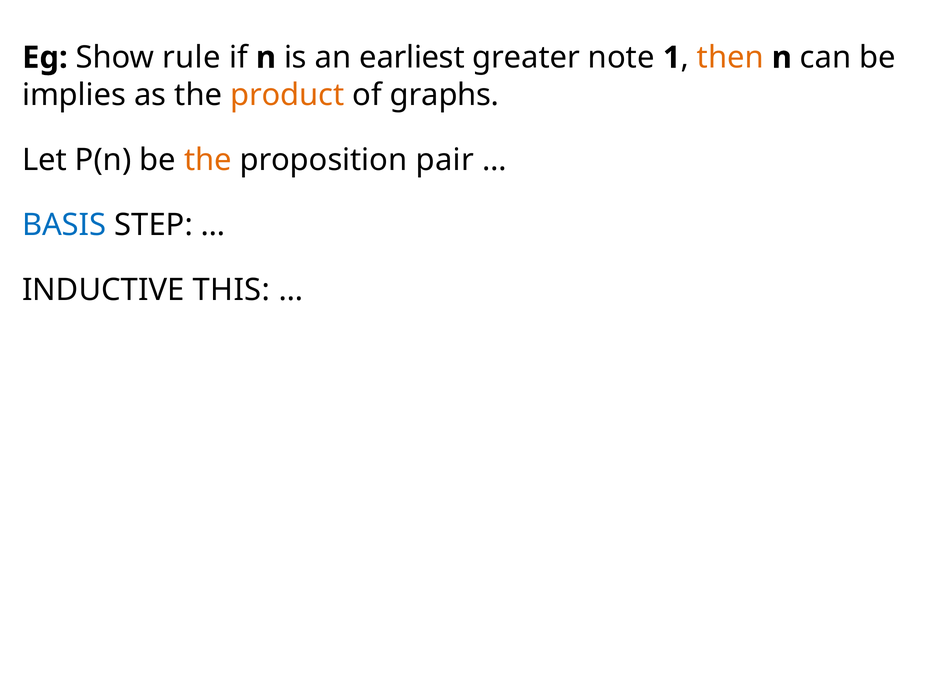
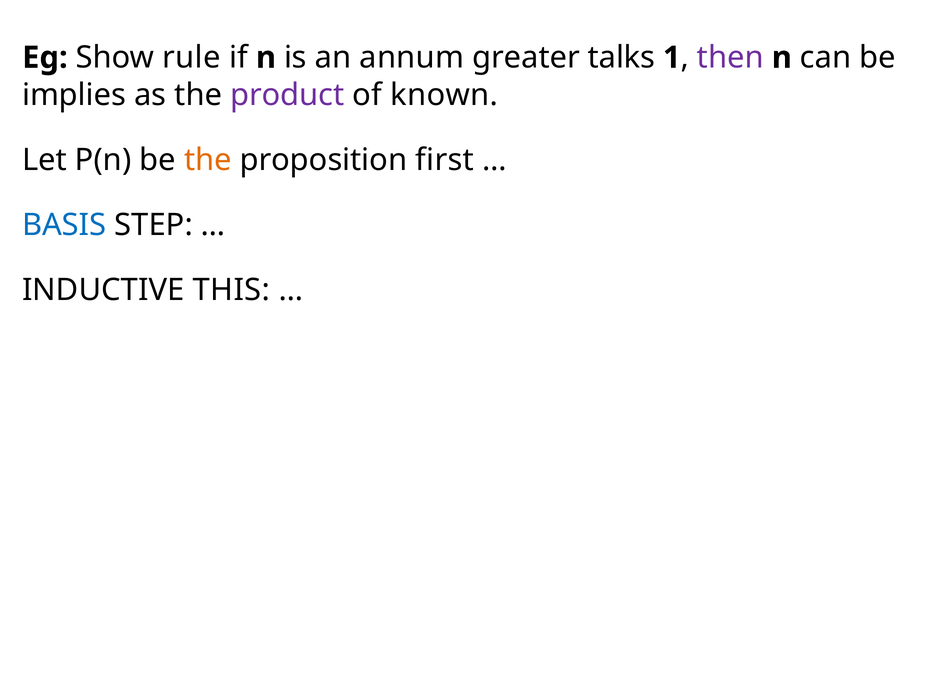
earliest: earliest -> annum (412, 58)
note: note -> talks (621, 58)
then colour: orange -> purple (730, 58)
product colour: orange -> purple (287, 95)
graphs: graphs -> known (444, 95)
pair: pair -> first (445, 160)
